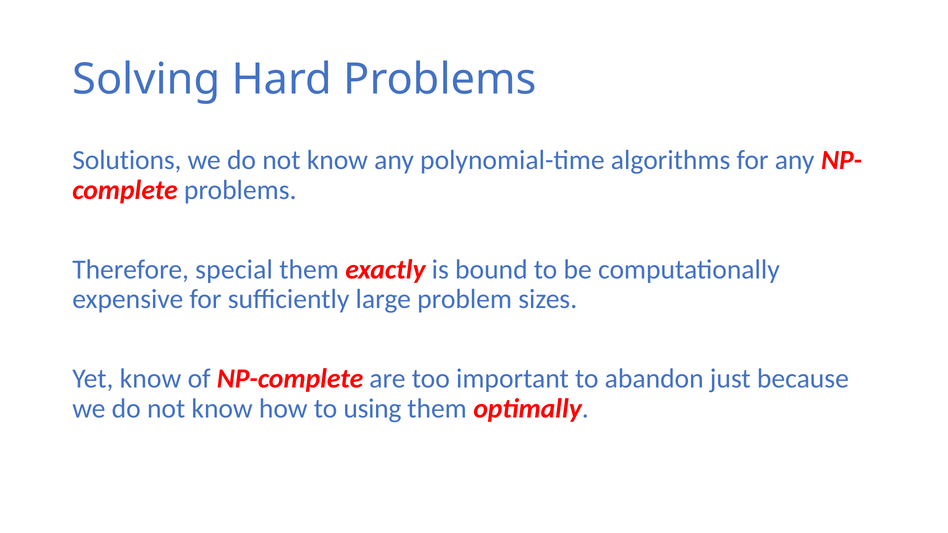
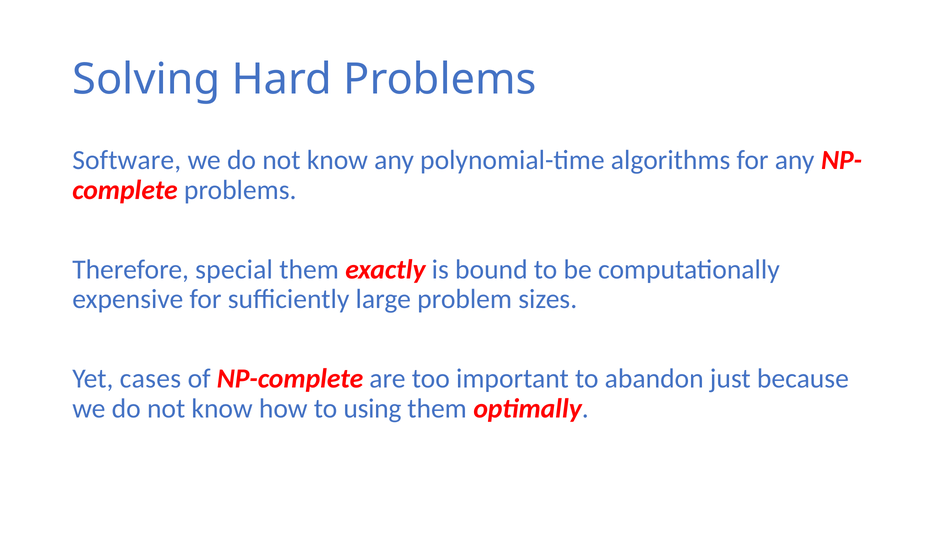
Solutions: Solutions -> Software (127, 160)
Yet know: know -> cases (150, 379)
